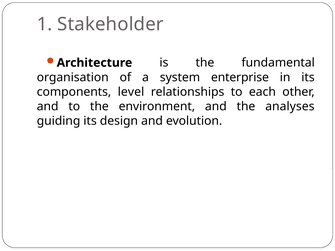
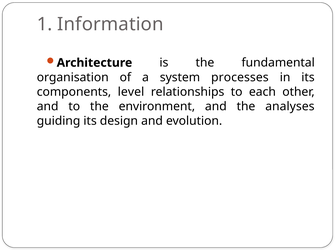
Stakeholder: Stakeholder -> Information (110, 24)
enterprise: enterprise -> processes (240, 77)
